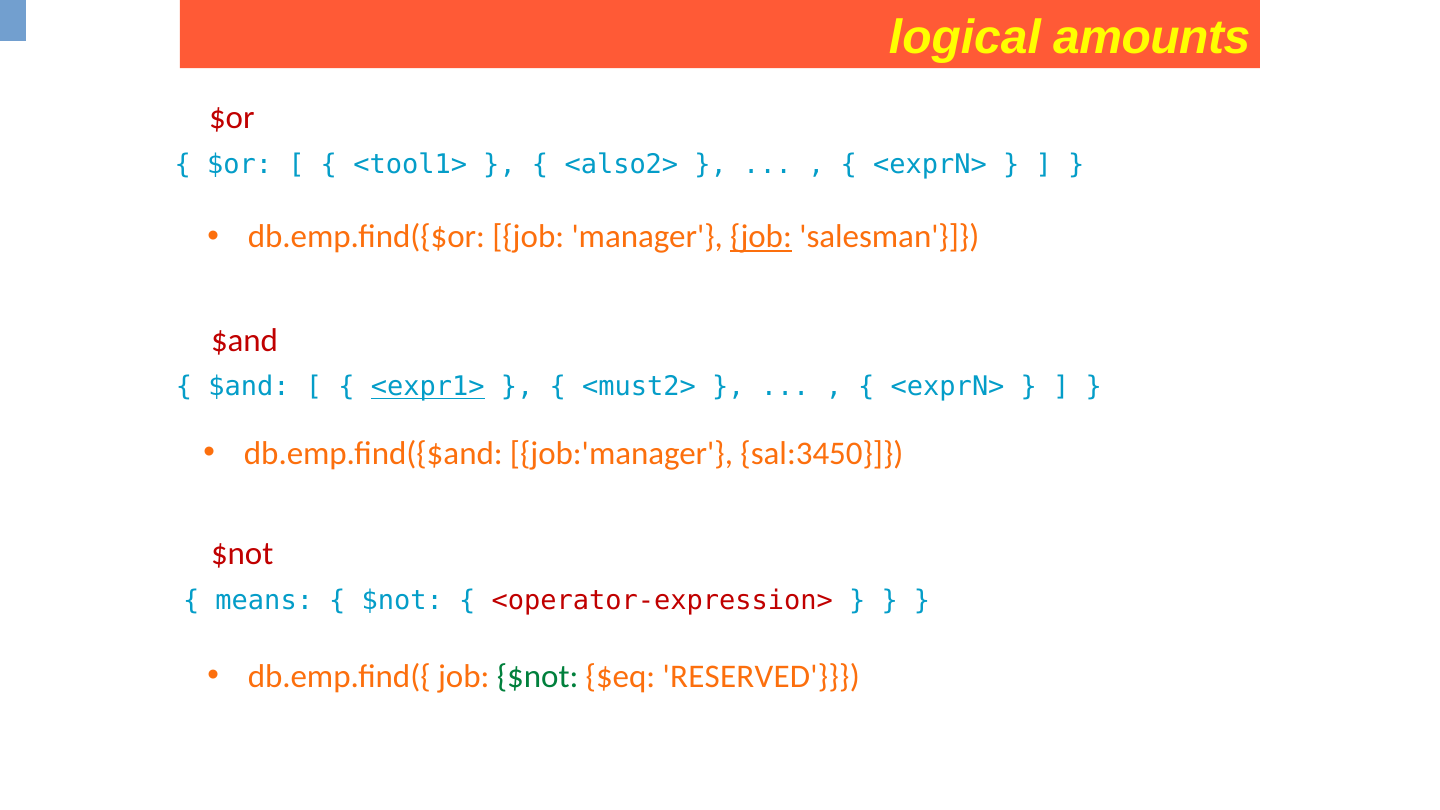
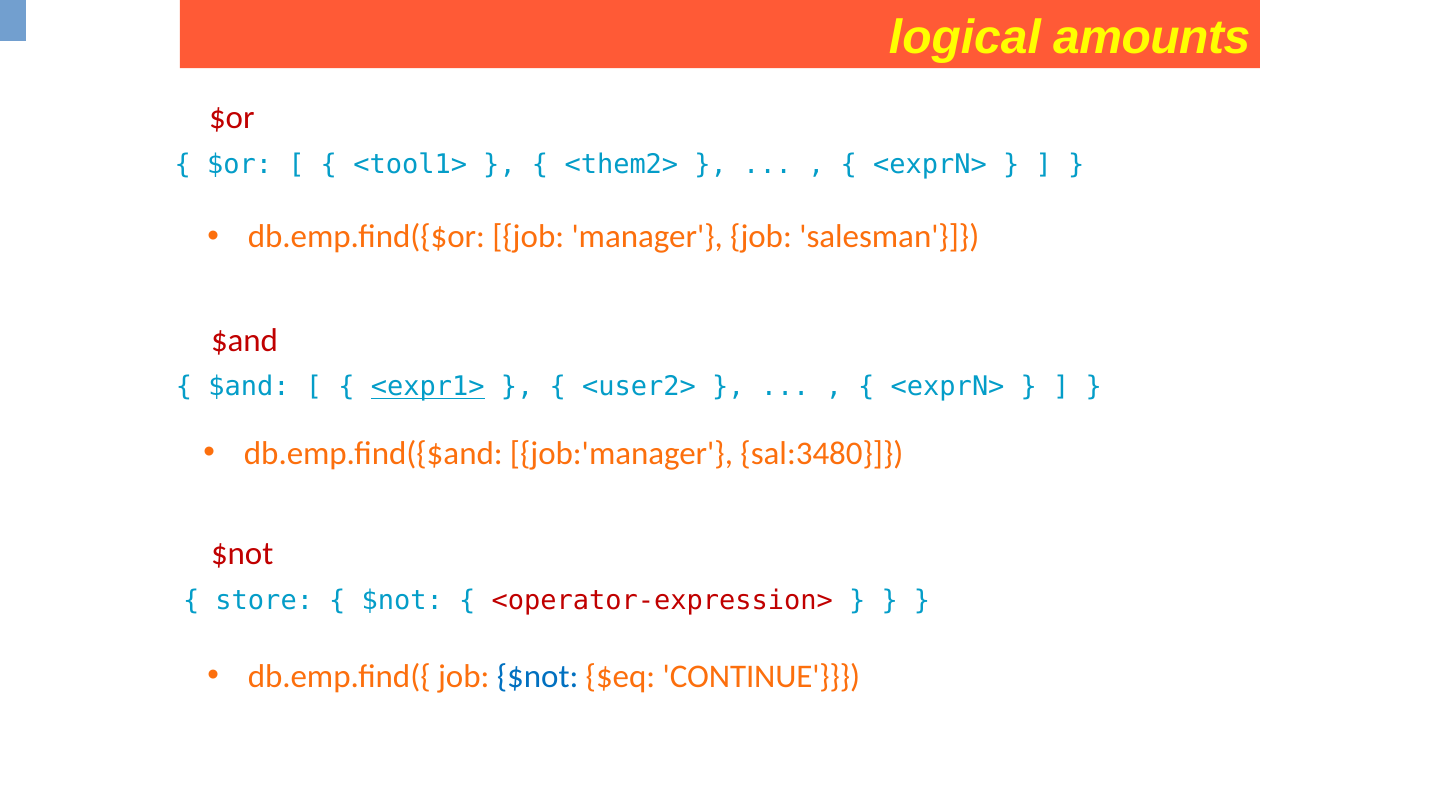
<also2>: <also2> -> <them2> (621, 165)
job underline: present -> none (761, 237)
<must2>: <must2> -> <user2> (639, 387)
sal:3450: sal:3450 -> sal:3480 (822, 454)
means: means -> store (264, 601)
$not colour: green -> blue (538, 677)
RESERVED: RESERVED -> CONTINUE (761, 677)
